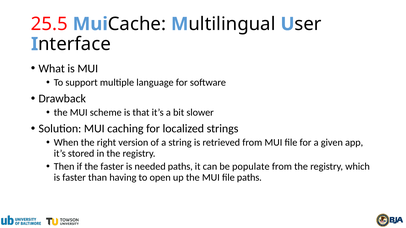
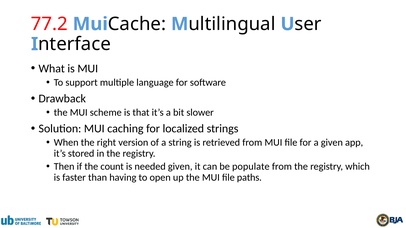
25.5: 25.5 -> 77.2 (49, 24)
the faster: faster -> count (112, 167)
needed paths: paths -> given (180, 167)
